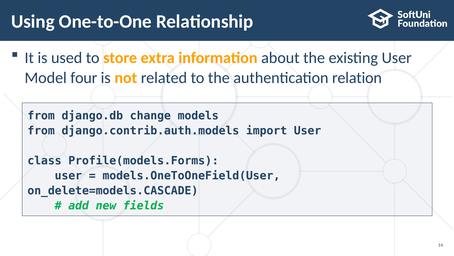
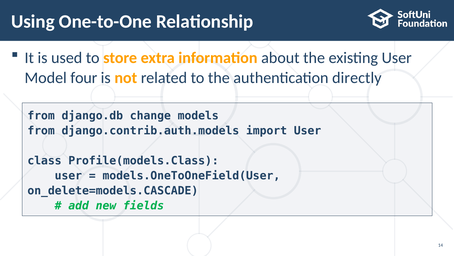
relation: relation -> directly (357, 78)
Profile(models.Forms: Profile(models.Forms -> Profile(models.Class (144, 160)
